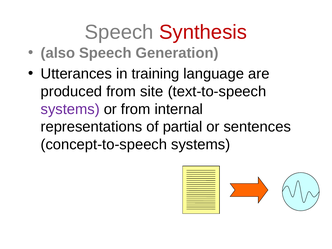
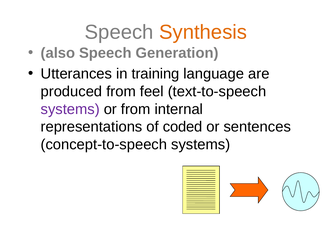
Synthesis colour: red -> orange (203, 32)
site: site -> feel (152, 91)
partial: partial -> coded (183, 127)
